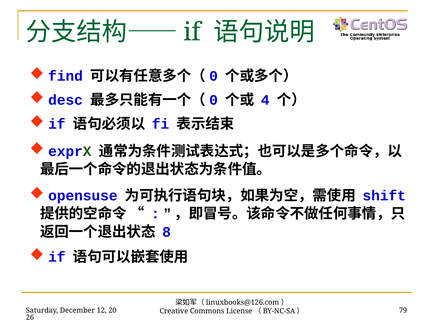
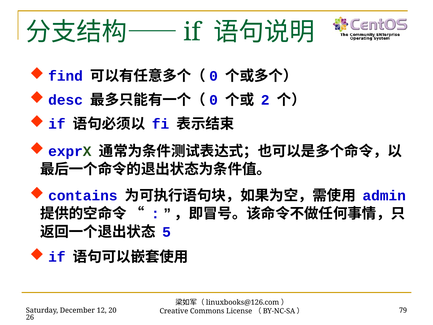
4: 4 -> 2 (265, 100)
opensuse: opensuse -> contains (83, 195)
shift: shift -> admin (384, 195)
8: 8 -> 5 (167, 232)
